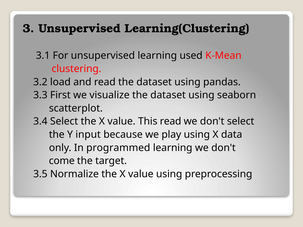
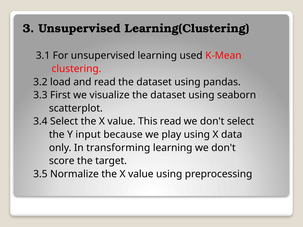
programmed: programmed -> transforming (118, 148)
come: come -> score (62, 161)
